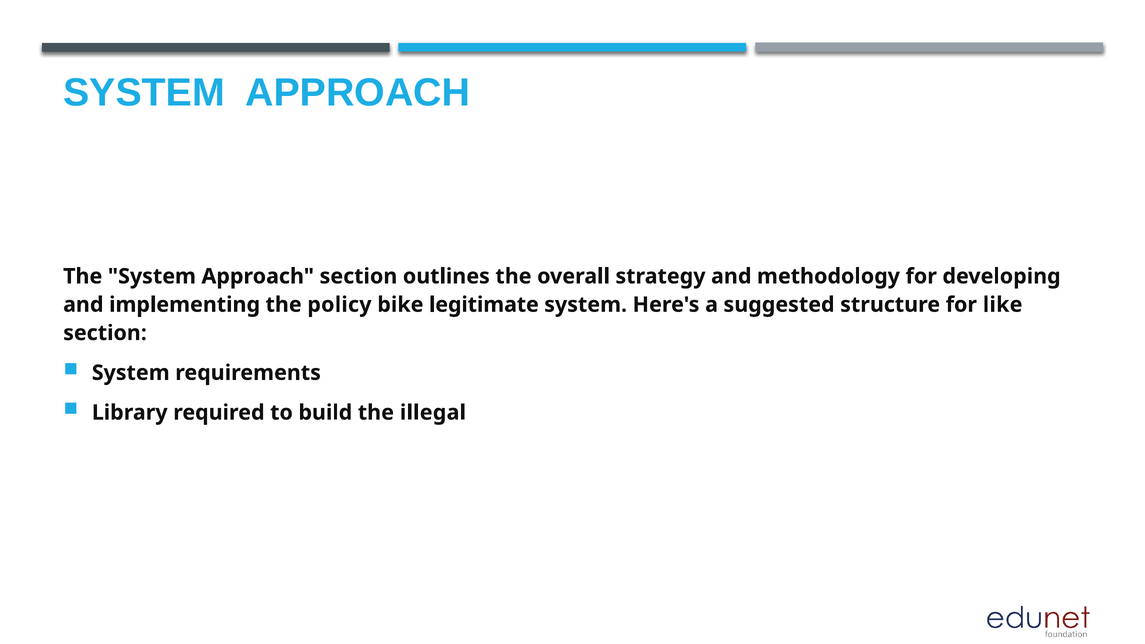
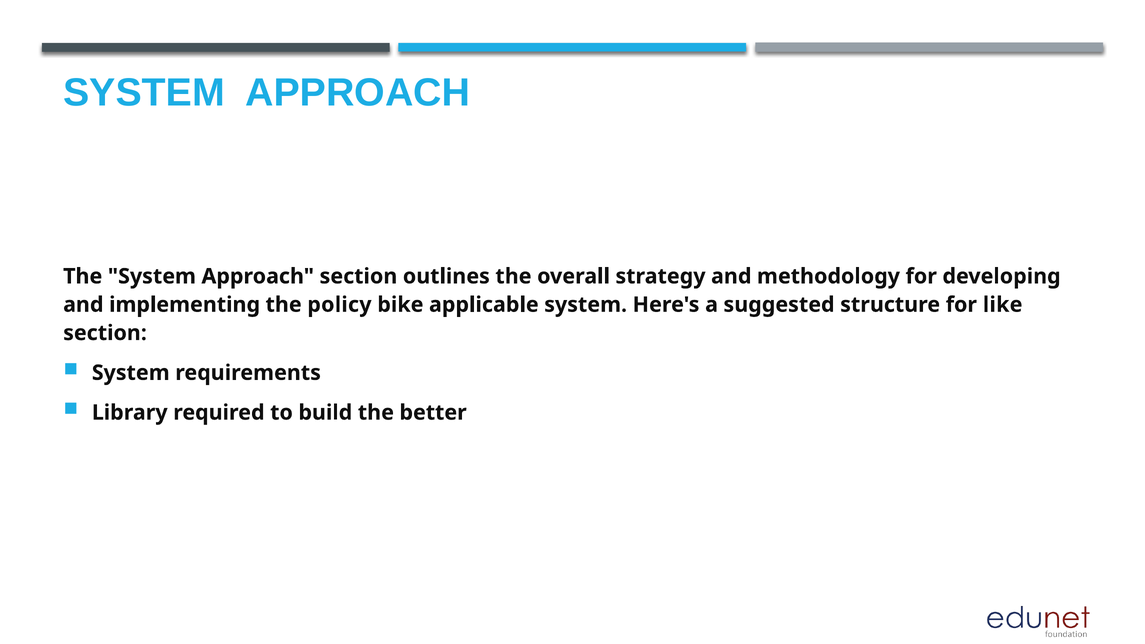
legitimate: legitimate -> applicable (484, 305)
illegal: illegal -> better (433, 413)
